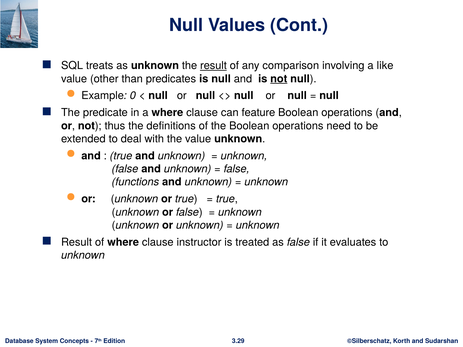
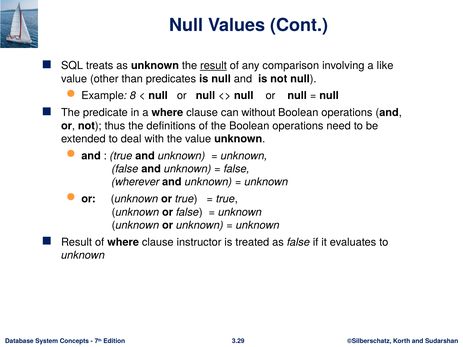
not underline: present -> none (279, 79)
0: 0 -> 8 (133, 96)
feature: feature -> without (258, 113)
functions: functions -> wherever (135, 182)
